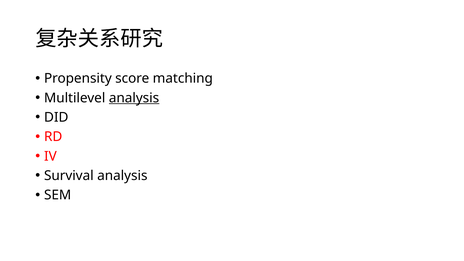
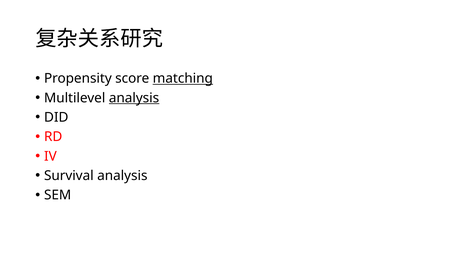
matching underline: none -> present (183, 78)
